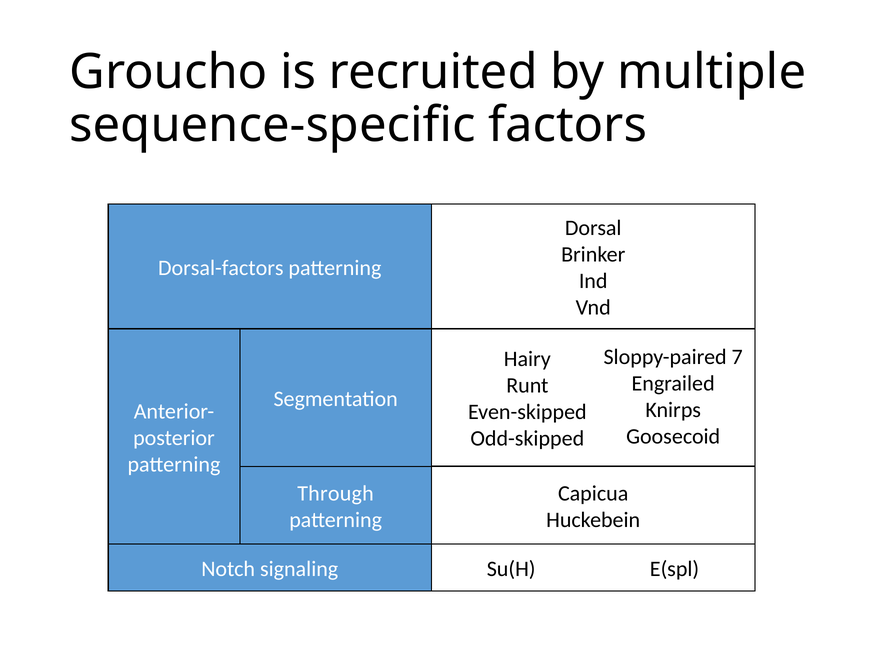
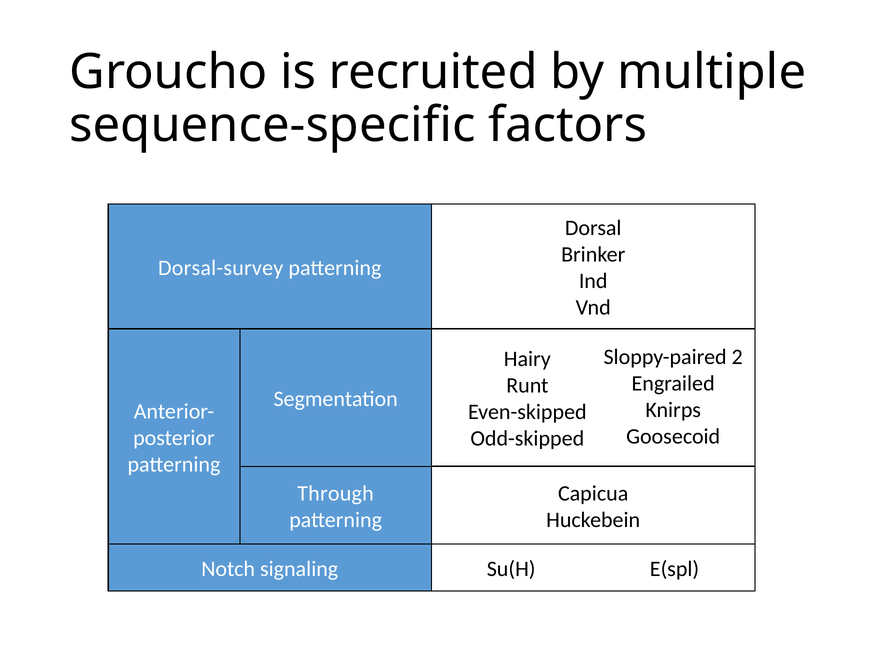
Dorsal-factors: Dorsal-factors -> Dorsal-survey (221, 268)
7: 7 -> 2 (737, 357)
